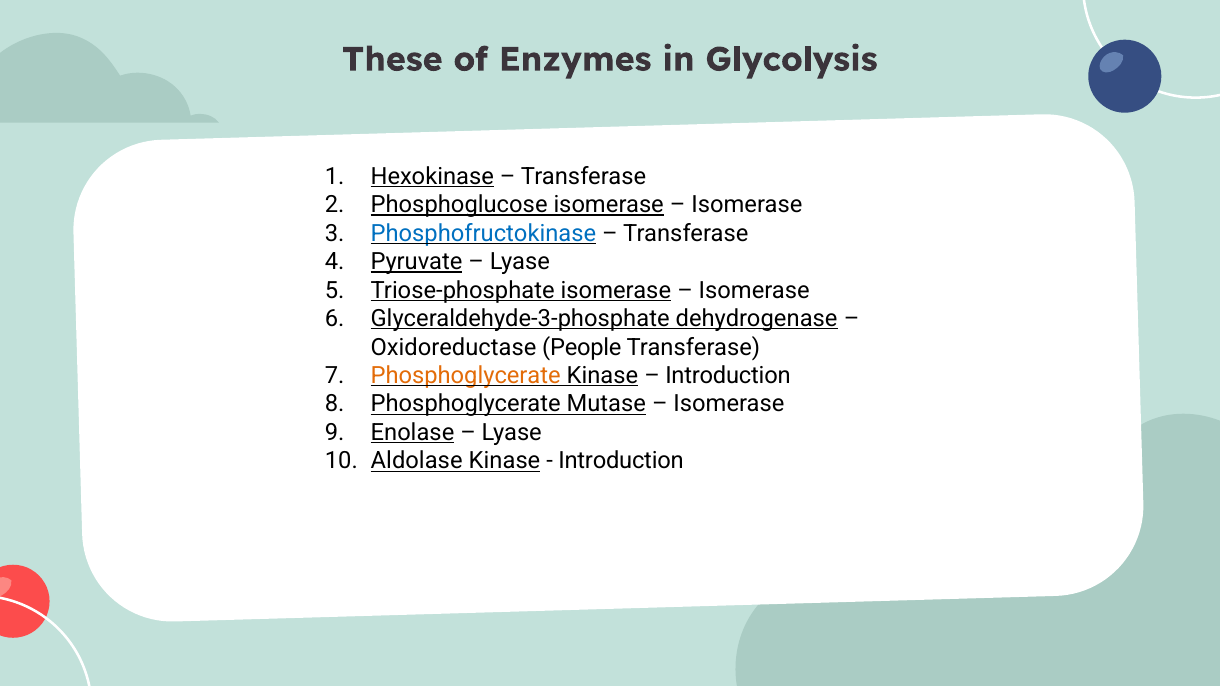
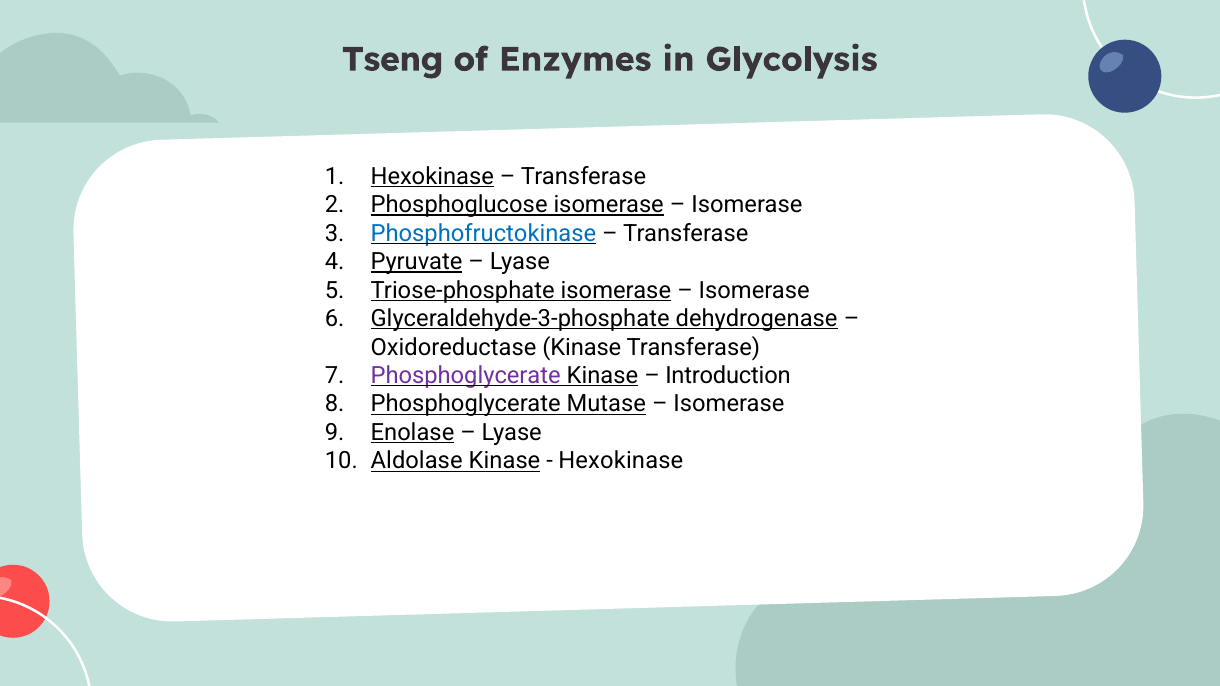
These: These -> Tseng (393, 60)
Oxidoreductase People: People -> Kinase (582, 347)
Phosphoglycerate colour: orange -> purple (466, 376)
Introduction: Introduction -> Hexokinase (621, 461)
